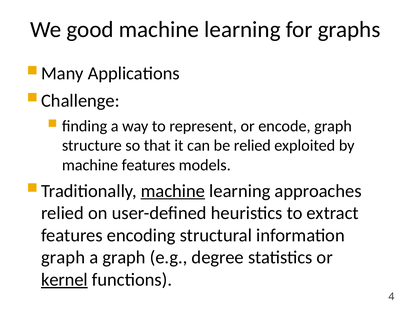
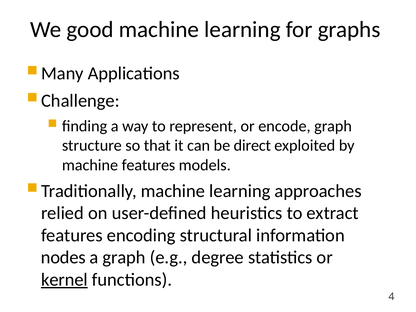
be relied: relied -> direct (252, 146)
machine underline: present -> none (173, 191)
graph: graph -> nodes (63, 258)
